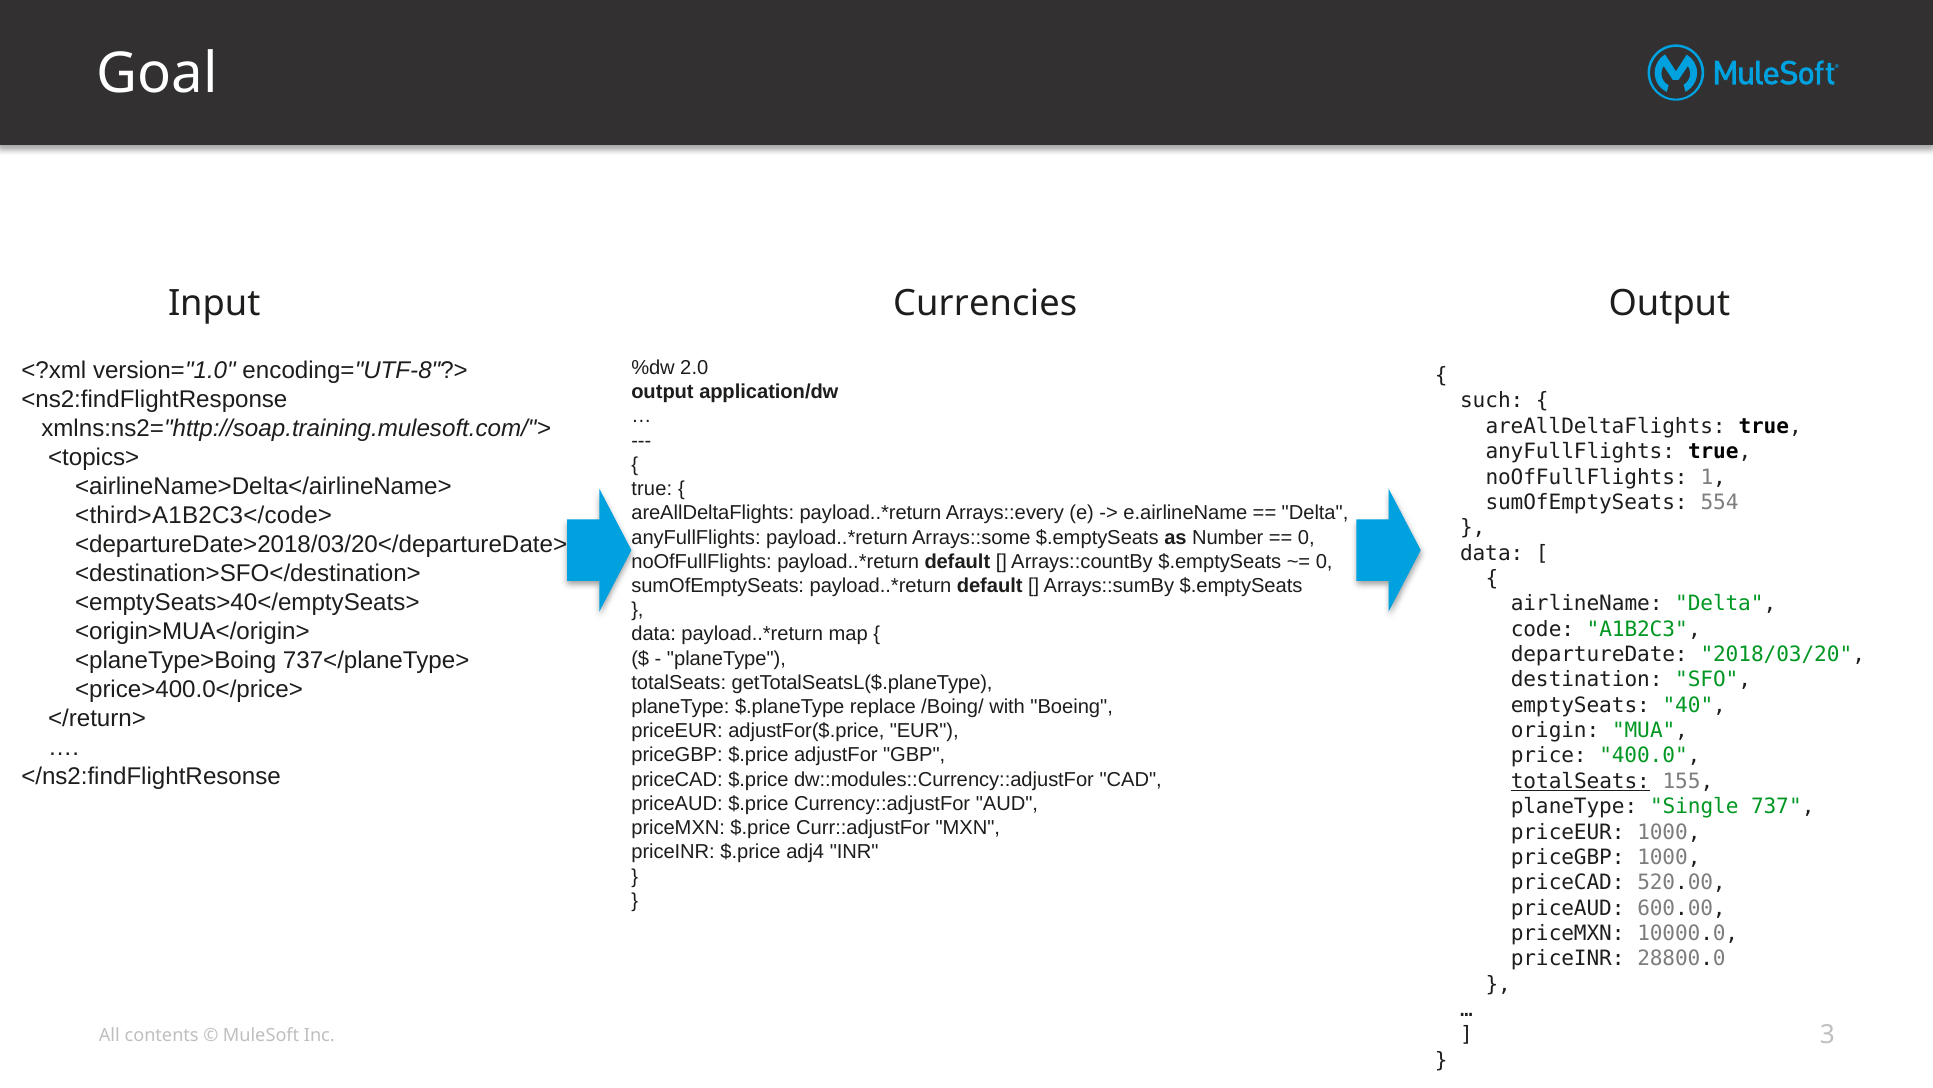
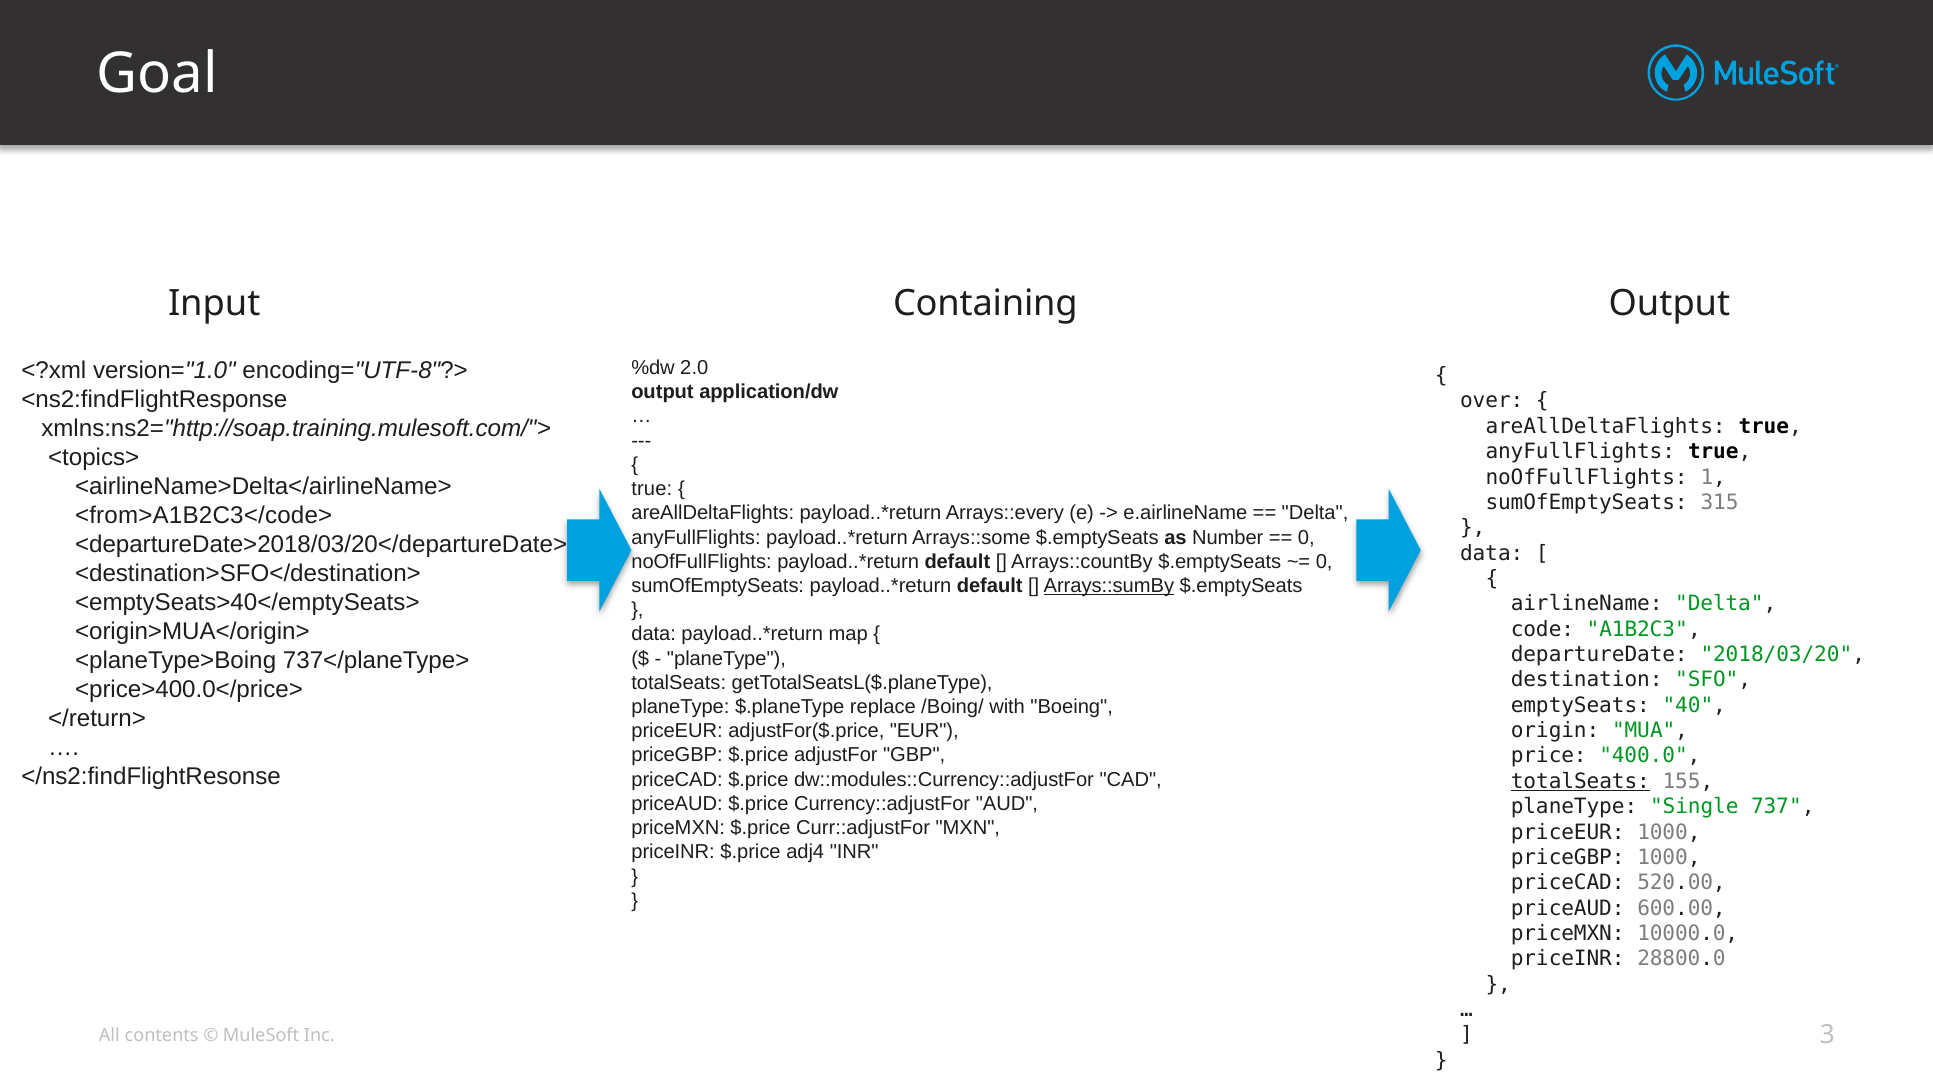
Currencies: Currencies -> Containing (985, 303)
such: such -> over (1492, 401)
554: 554 -> 315 (1720, 502)
<third>A1B2C3</code>: <third>A1B2C3</code> -> <from>A1B2C3</code> (204, 515)
Arrays::sumBy underline: none -> present (1109, 586)
